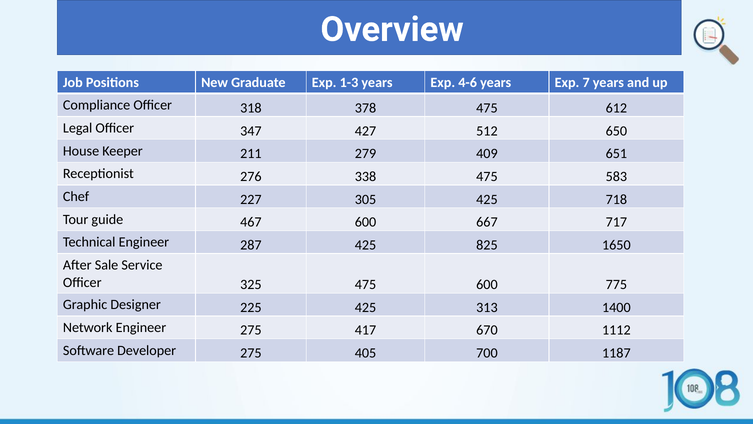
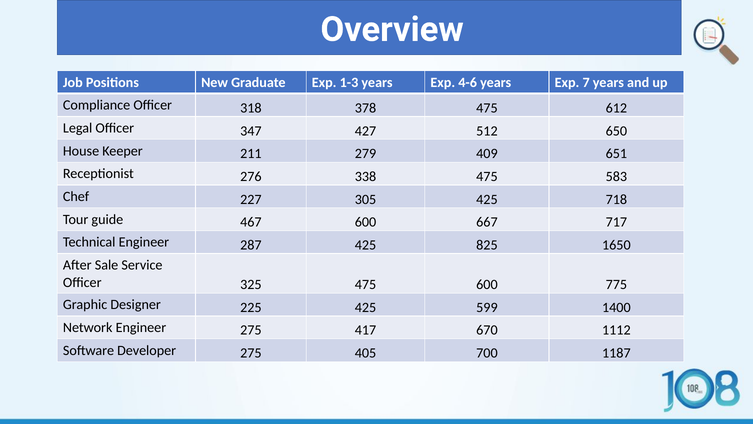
313: 313 -> 599 (487, 307)
